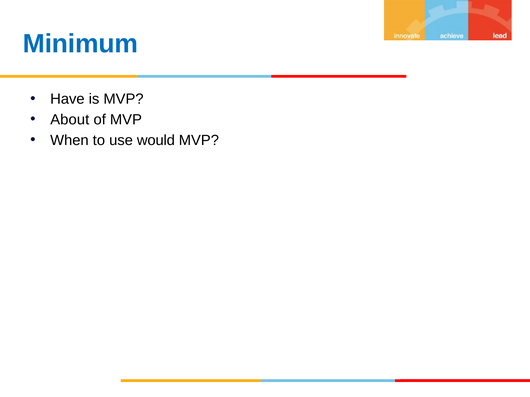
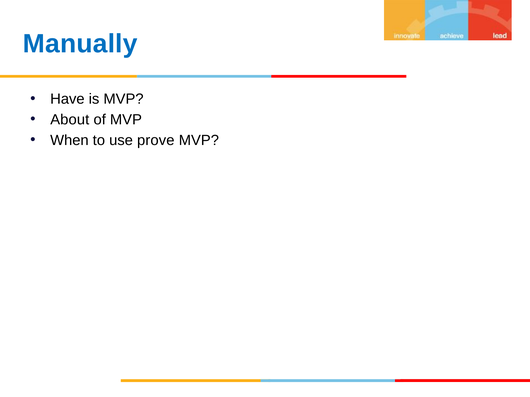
Minimum: Minimum -> Manually (80, 44)
would: would -> prove (156, 140)
